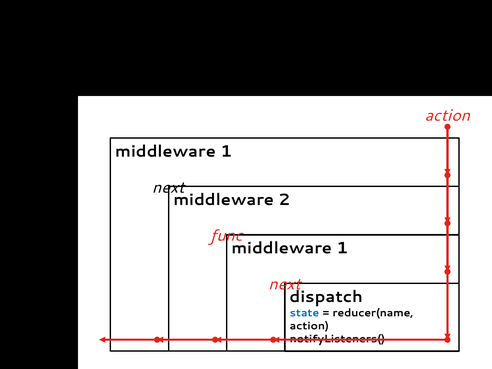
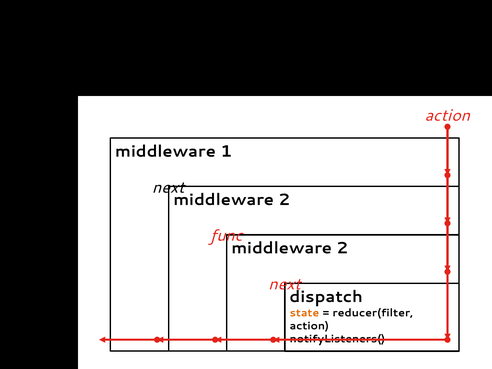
1: 1 -> 2 (342, 248)
state colour: blue -> orange (304, 313)
reducer(name: reducer(name -> reducer(filter (373, 313)
